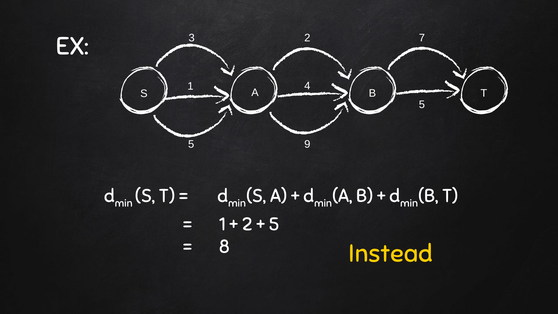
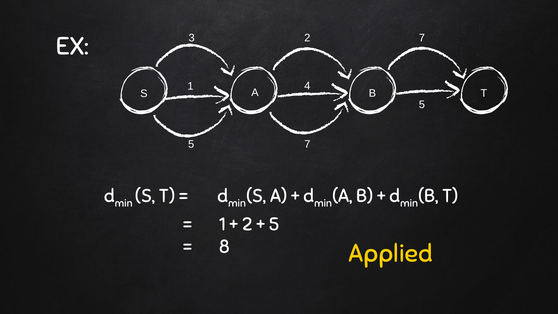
5 9: 9 -> 7 (307, 144)
Instead: Instead -> Applied (390, 254)
